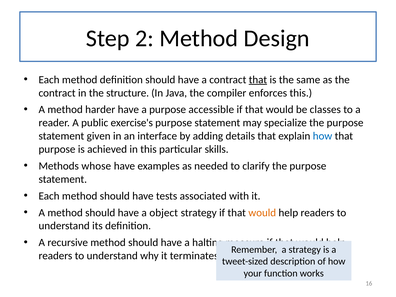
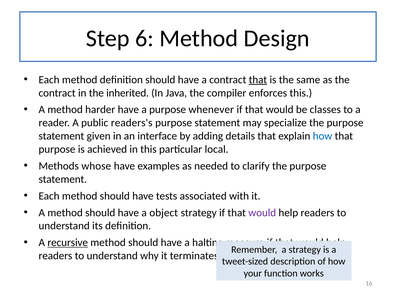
2: 2 -> 6 (145, 38)
structure: structure -> inherited (128, 93)
accessible: accessible -> whenever (211, 110)
exercise's: exercise's -> readers's (132, 123)
skills: skills -> local (217, 149)
would colour: orange -> purple (262, 213)
recursive underline: none -> present (68, 243)
